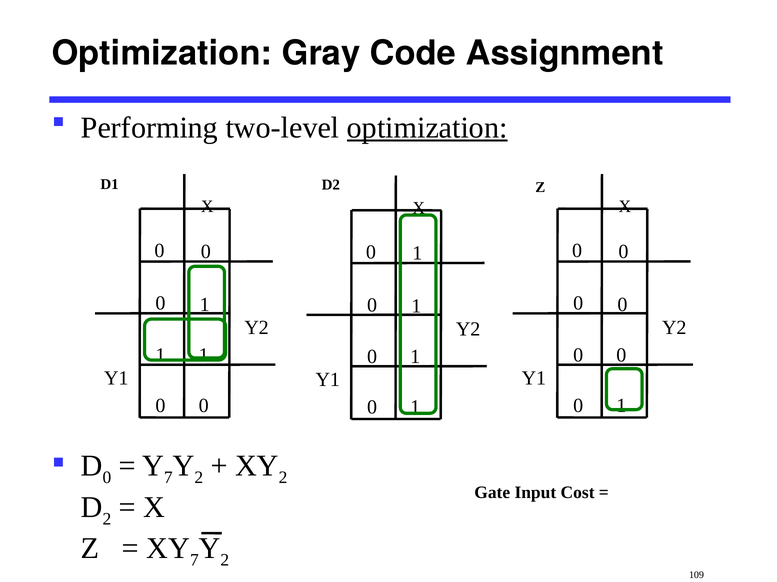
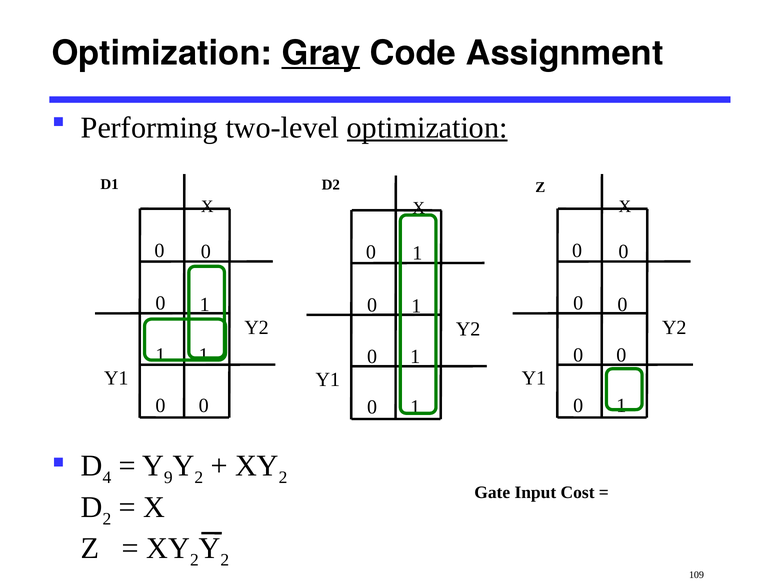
Gray underline: none -> present (321, 53)
0: 0 -> 4 (107, 478)
7: 7 -> 9 (168, 478)
7: 7 -> 2 (194, 561)
